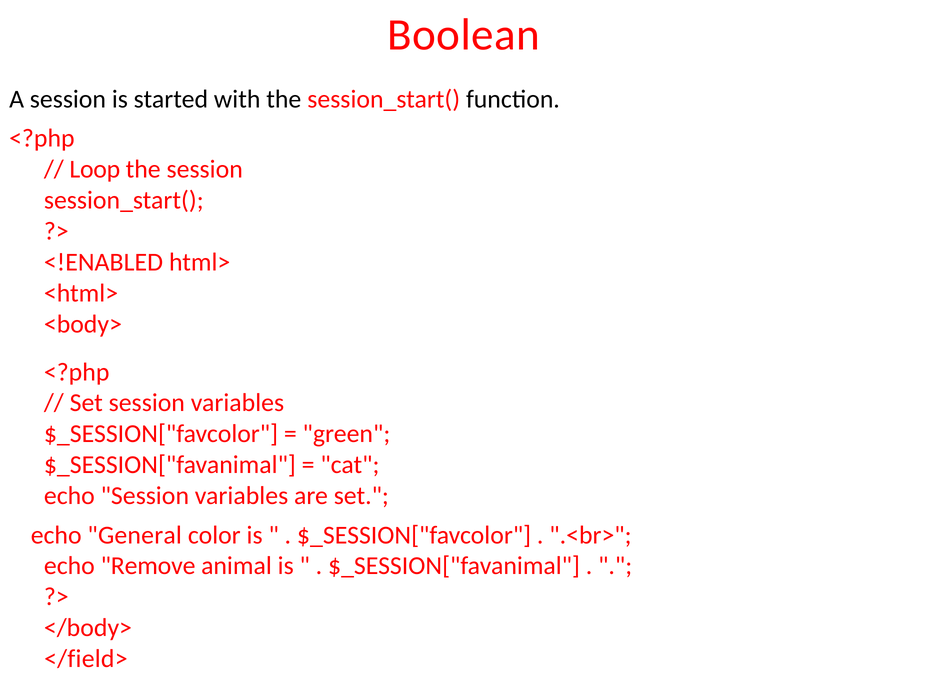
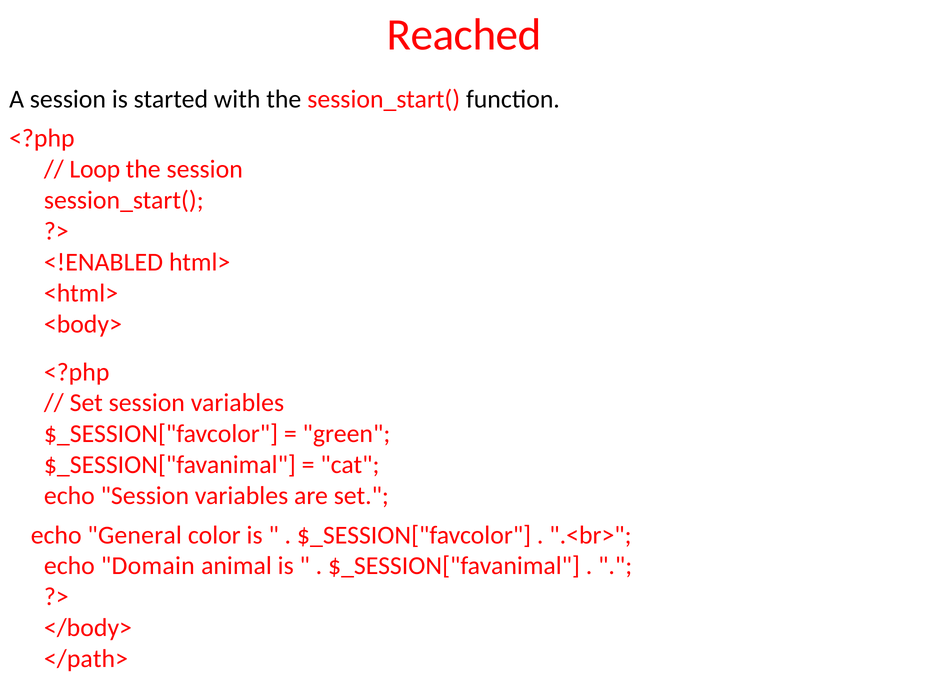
Boolean: Boolean -> Reached (464, 35)
Remove: Remove -> Domain (148, 566)
</field>: </field> -> </path> (86, 659)
